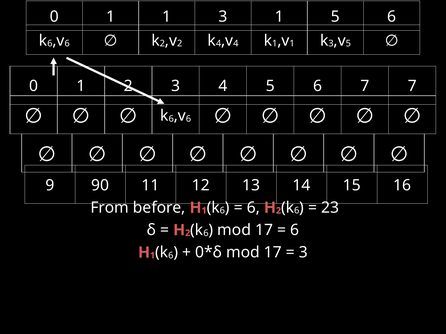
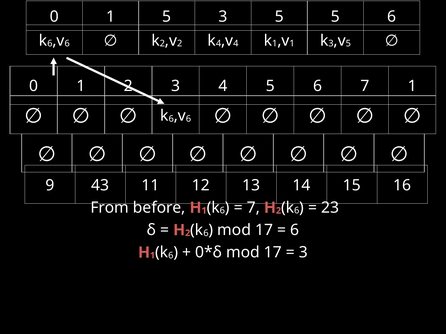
1 1: 1 -> 5 (167, 17)
3 1: 1 -> 5 (279, 17)
7 7: 7 -> 1 (412, 86)
90: 90 -> 43 (100, 186)
6: 6 -> 7 (253, 208)
